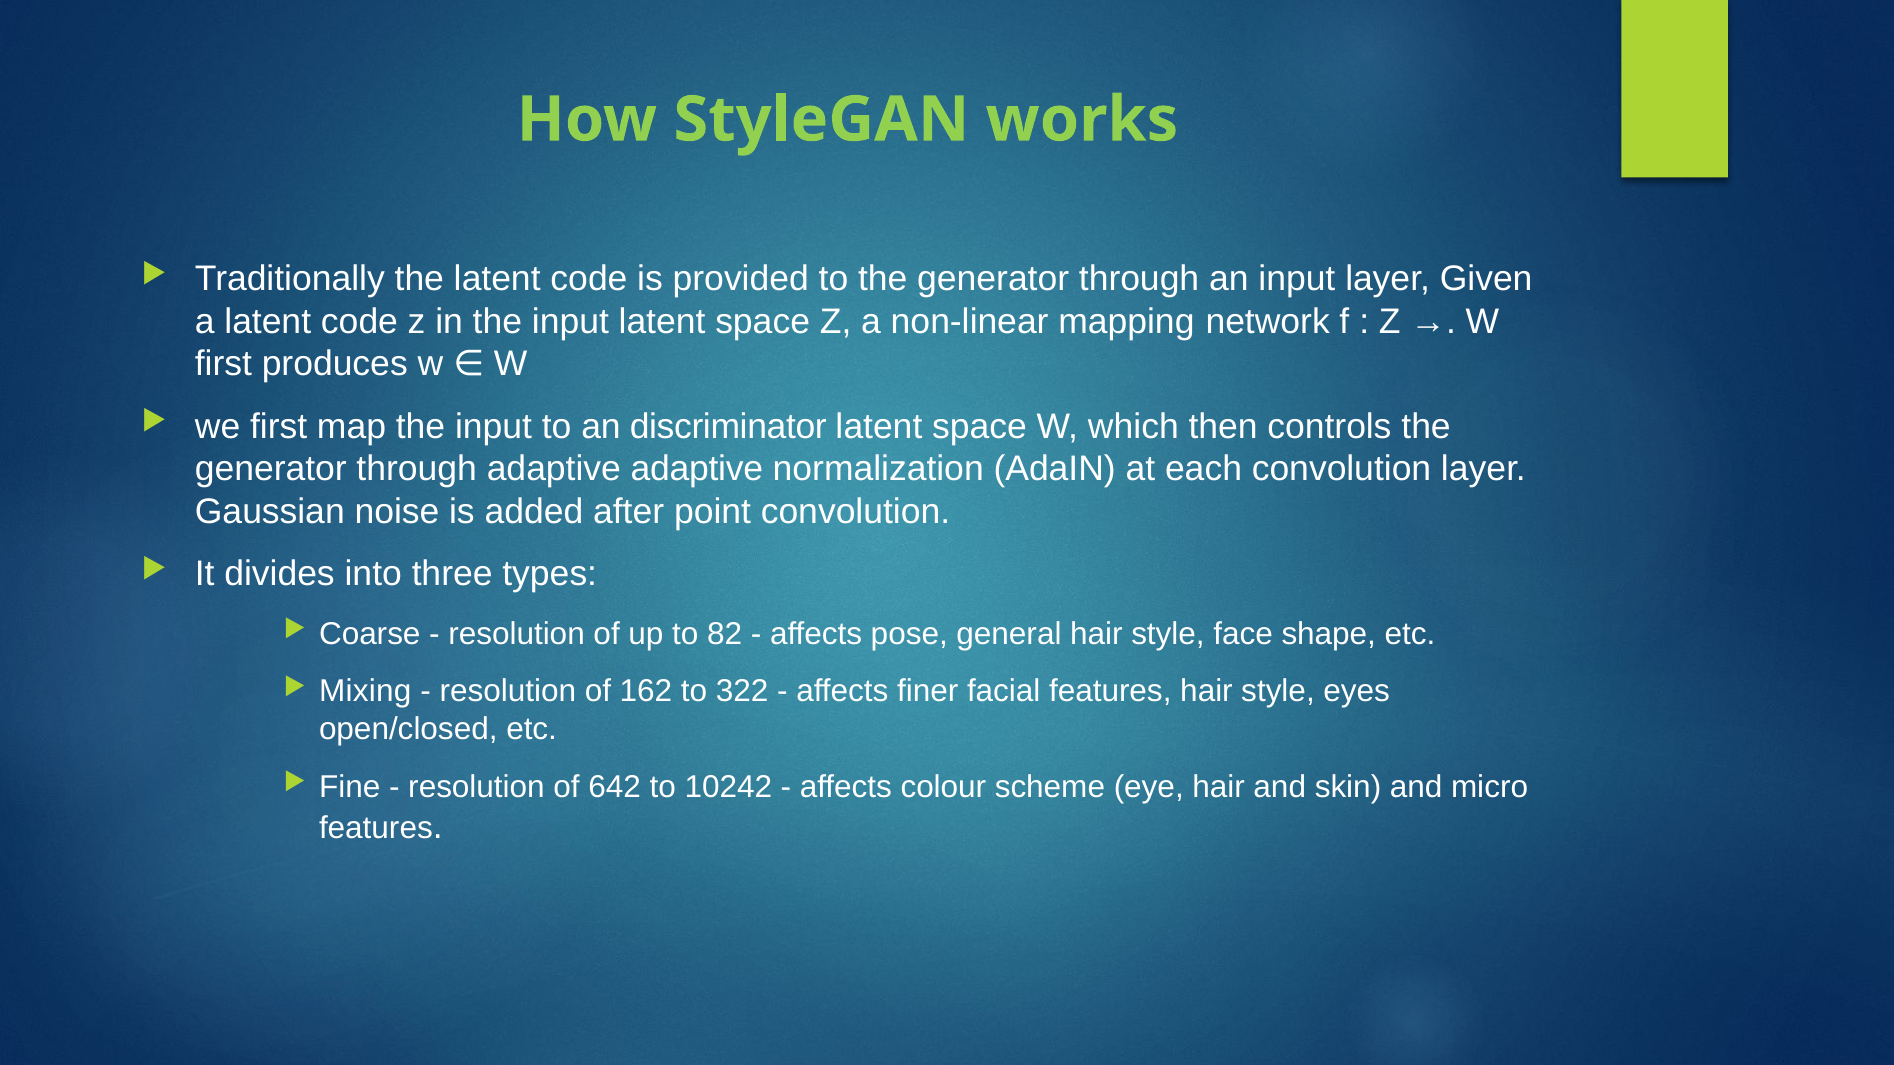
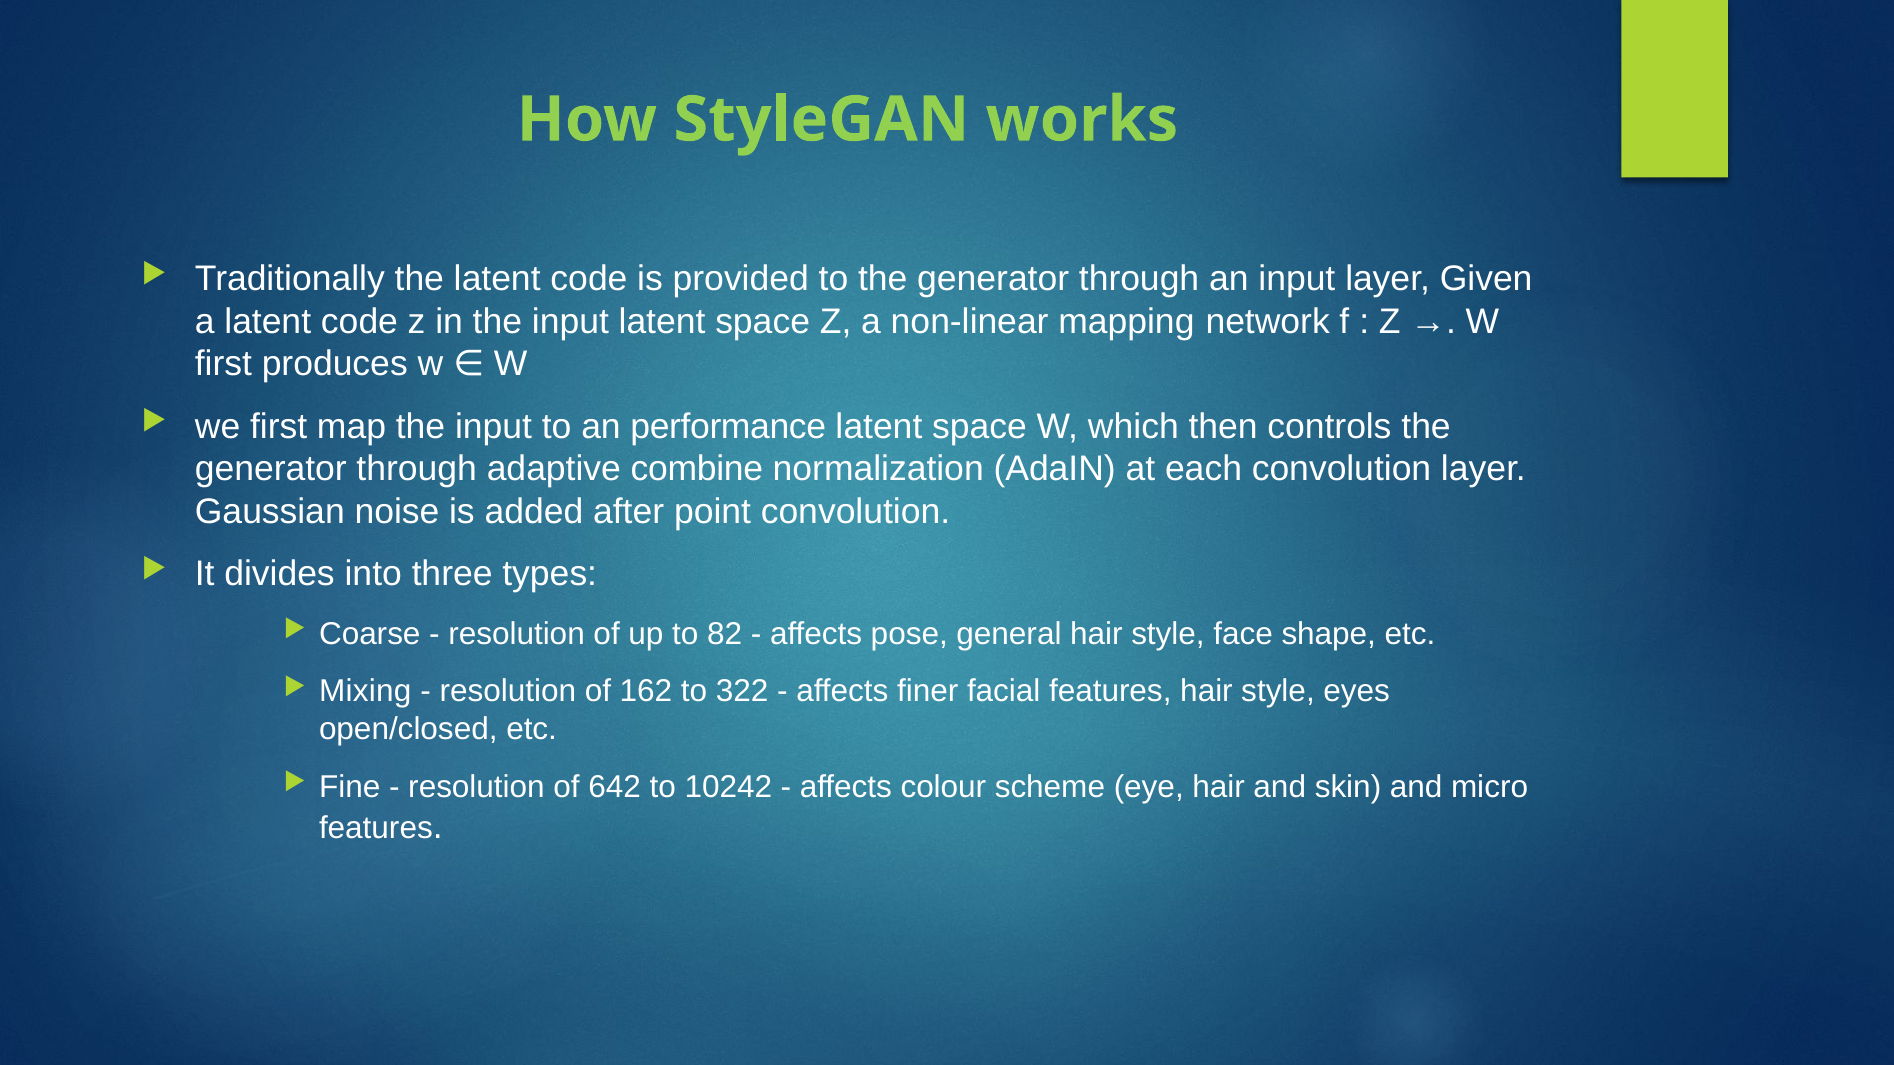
discriminator: discriminator -> performance (728, 427)
adaptive adaptive: adaptive -> combine (697, 469)
